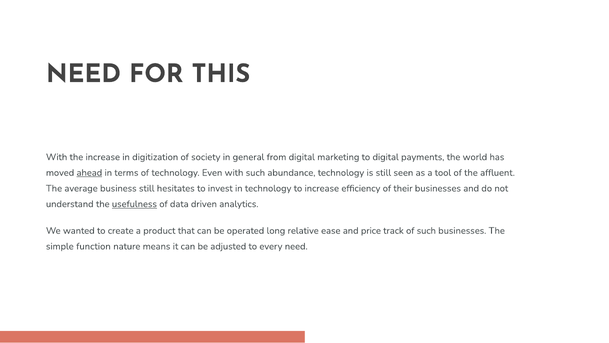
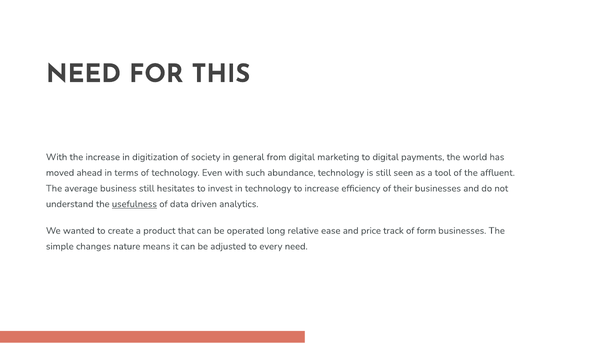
ahead underline: present -> none (89, 173)
of such: such -> form (426, 230)
function: function -> changes (94, 246)
